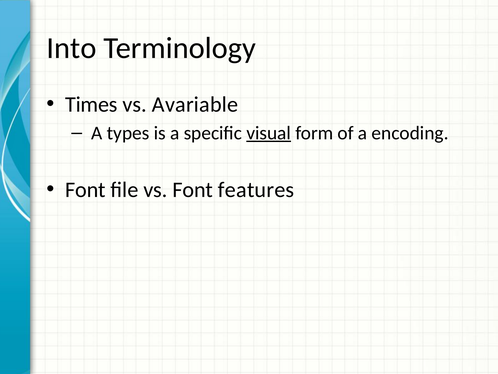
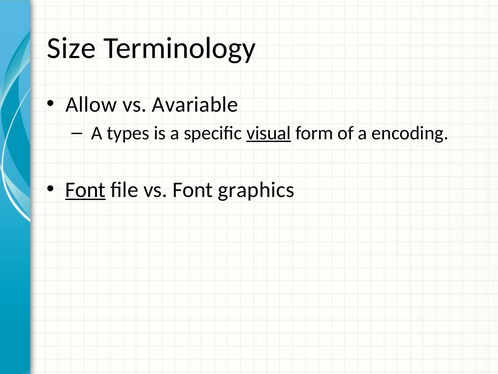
Into: Into -> Size (71, 48)
Times: Times -> Allow (91, 104)
Font underline: none -> present (85, 190)
features: features -> graphics (256, 190)
